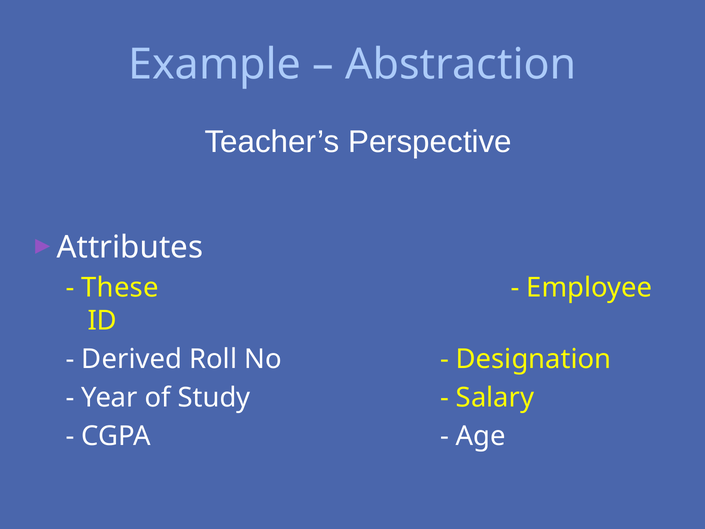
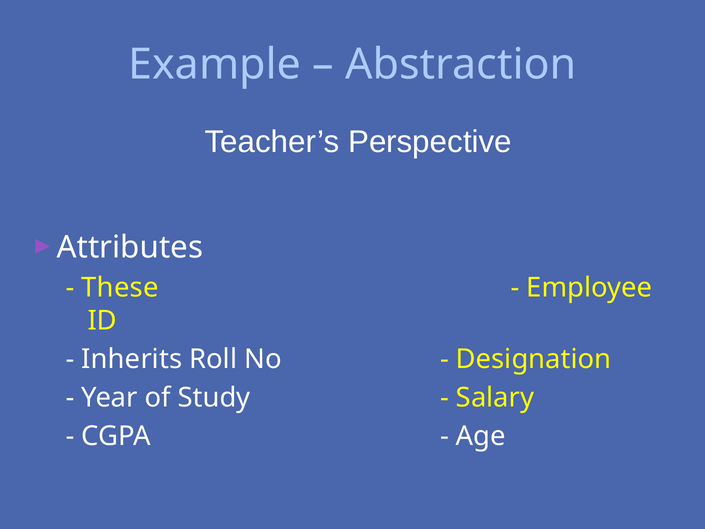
Derived: Derived -> Inherits (132, 359)
